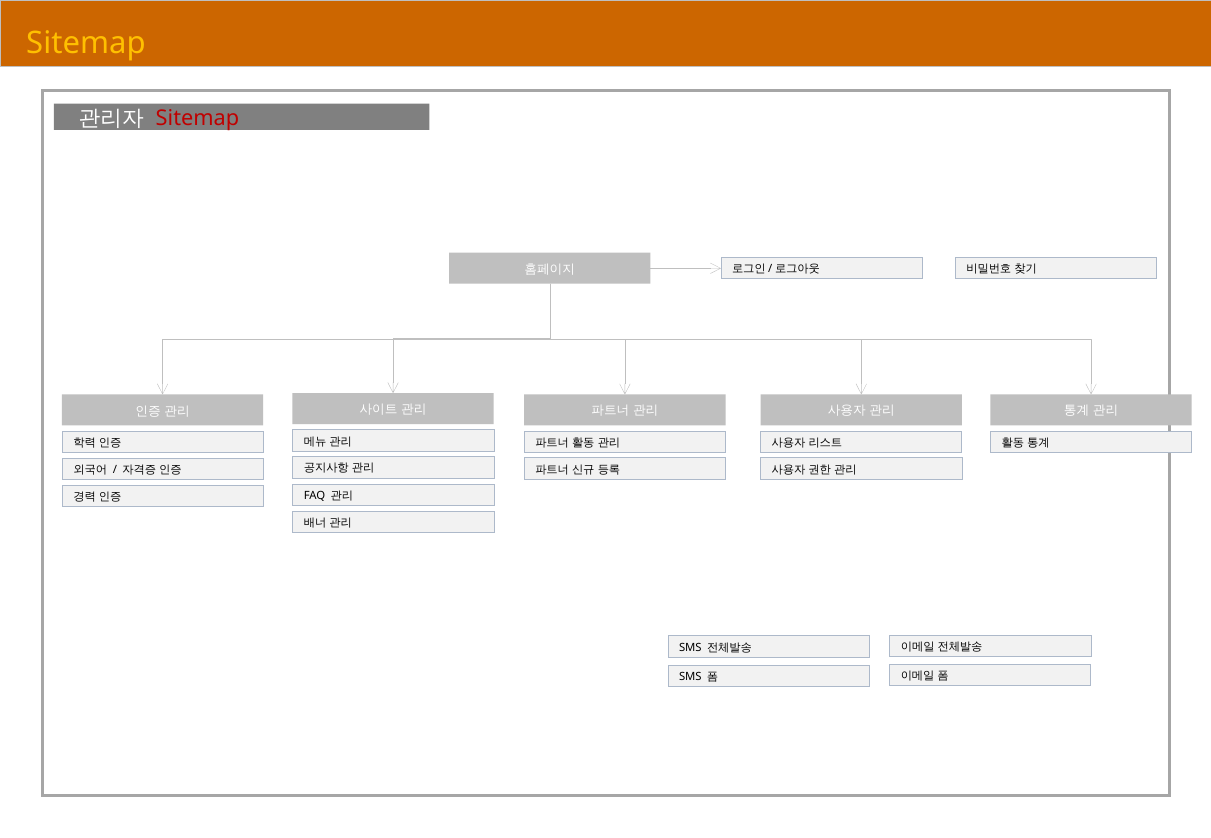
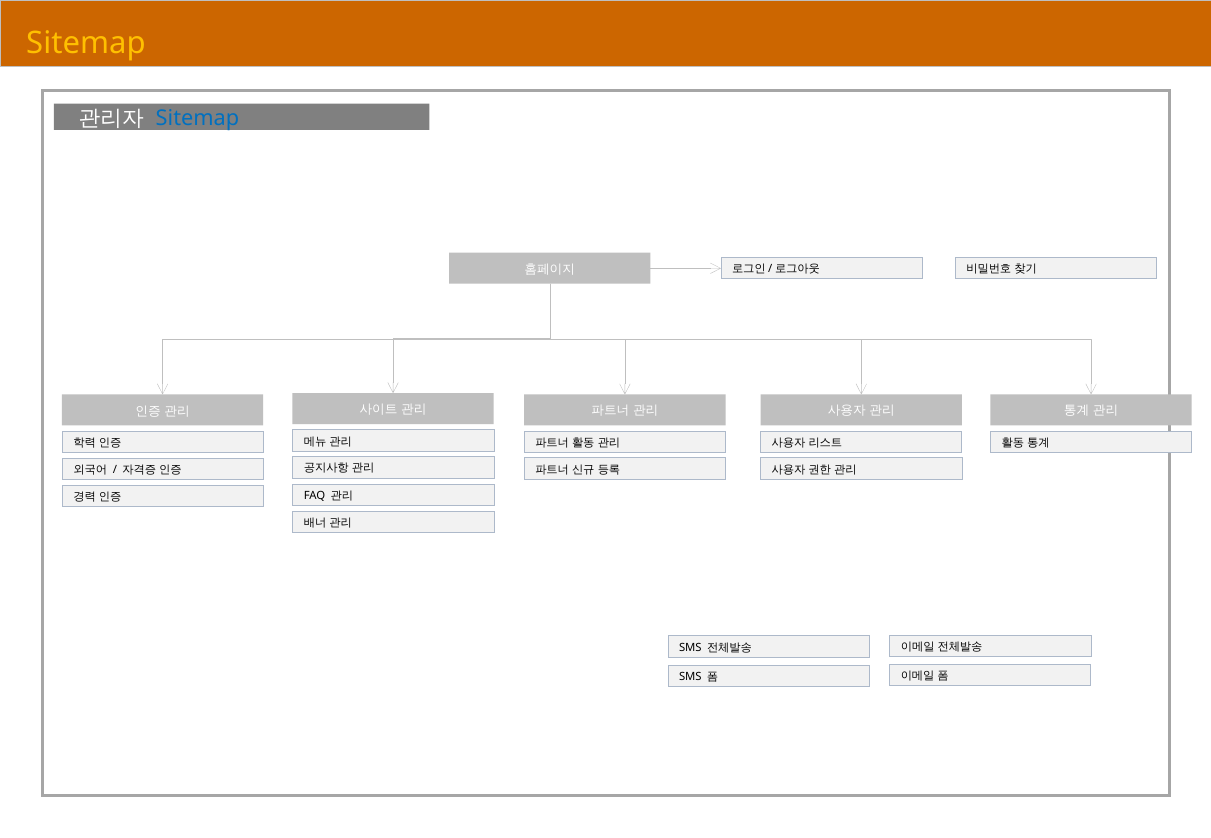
Sitemap colour: red -> blue (197, 118)
